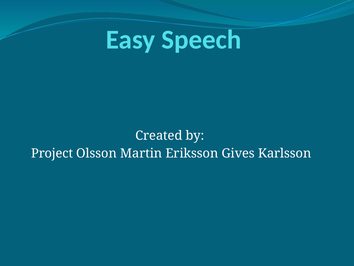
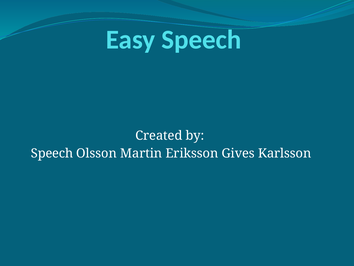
Project: Project -> Speech (52, 153)
